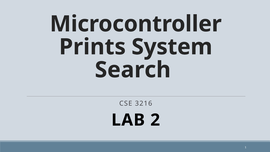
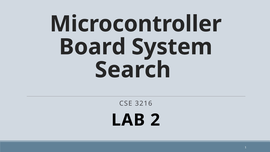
Prints: Prints -> Board (92, 47)
